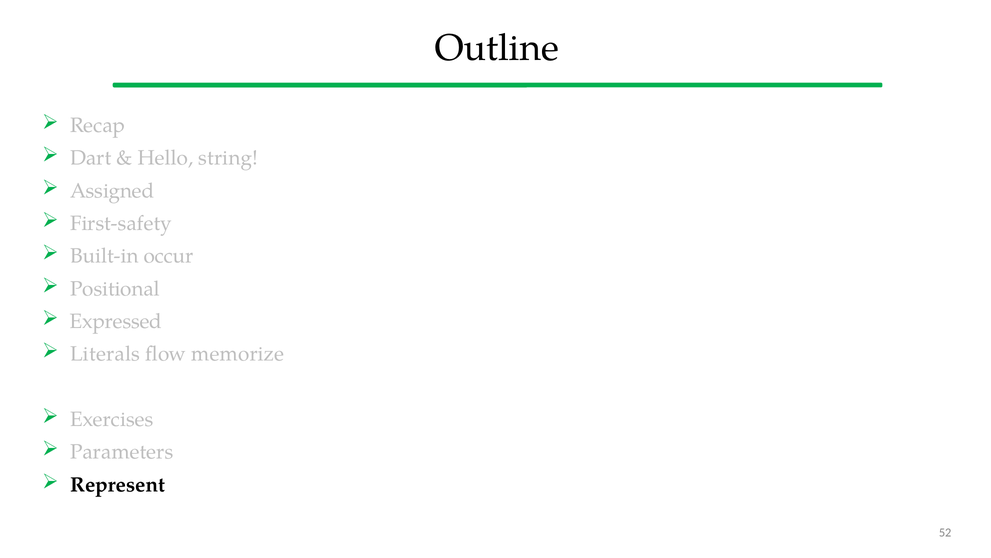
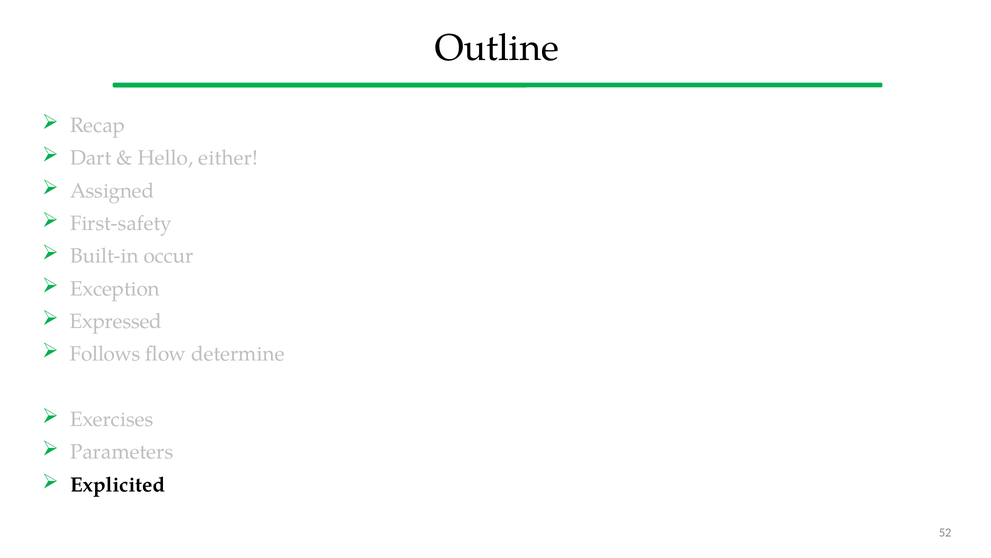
string: string -> either (228, 158)
Positional: Positional -> Exception (115, 289)
Literals: Literals -> Follows (105, 354)
memorize: memorize -> determine (238, 354)
Represent: Represent -> Explicited (118, 484)
